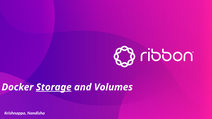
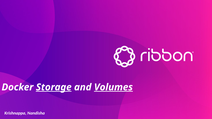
Volumes underline: none -> present (113, 87)
